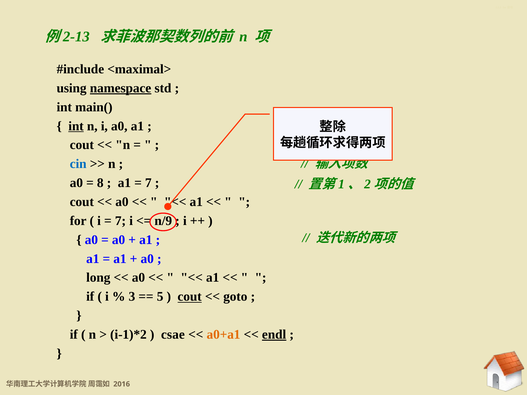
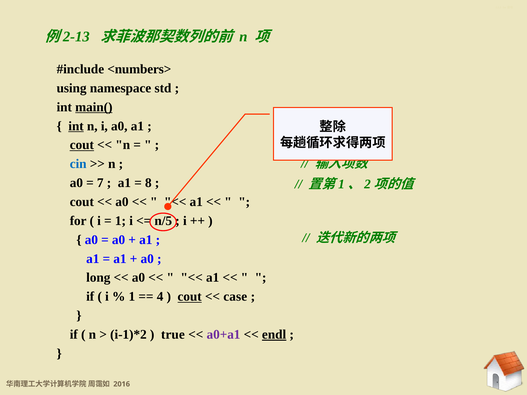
<maximal>: <maximal> -> <numbers> (139, 69)
namespace underline: present -> none (121, 88)
main( underline: none -> present (94, 107)
cout underline: none -> present (82, 145)
8: 8 -> 7 (100, 183)
7: 7 -> 8 (148, 183)
7: 7 -> 1 (120, 221)
n/9: n/9 -> n/5 (163, 221)
3: 3 -> 1 (132, 297)
5: 5 -> 4 (160, 297)
goto: goto -> case (235, 297)
csae: csae -> true (173, 335)
a0+a1 colour: orange -> purple (224, 335)
